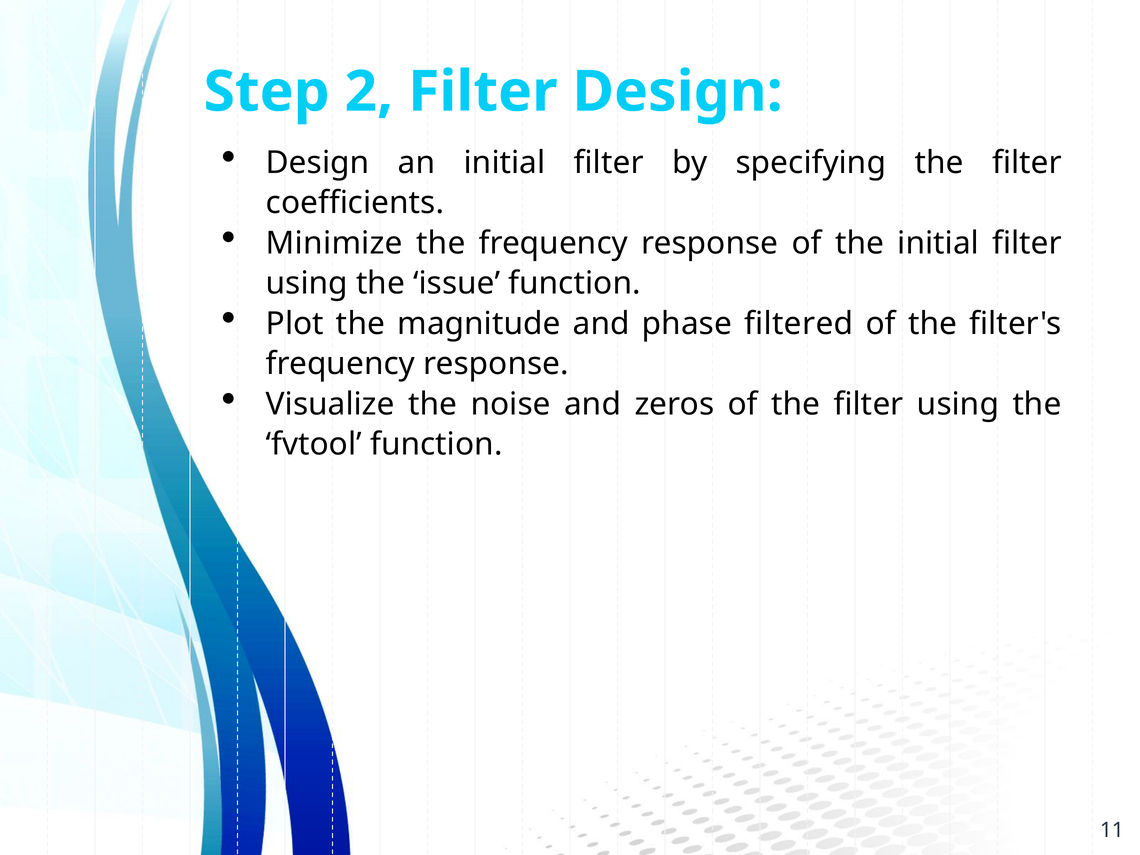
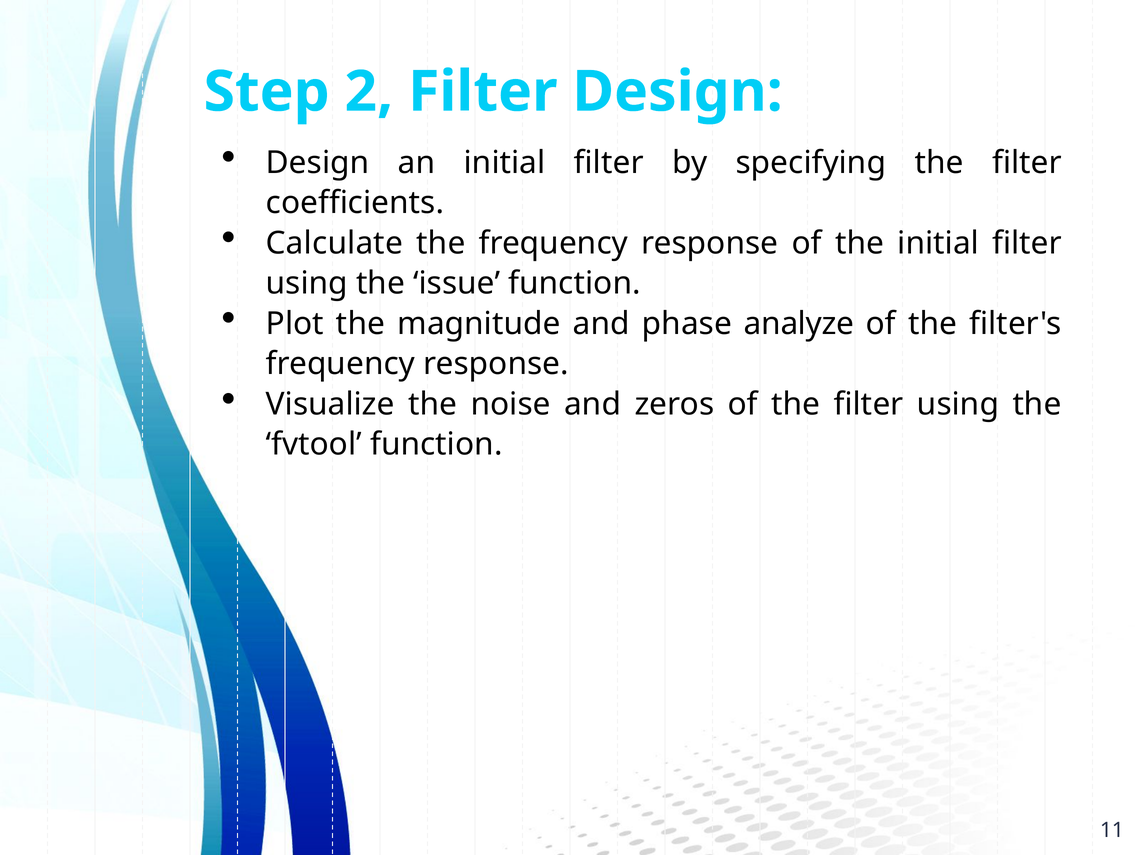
Minimize: Minimize -> Calculate (334, 243)
filtered: filtered -> analyze (799, 324)
